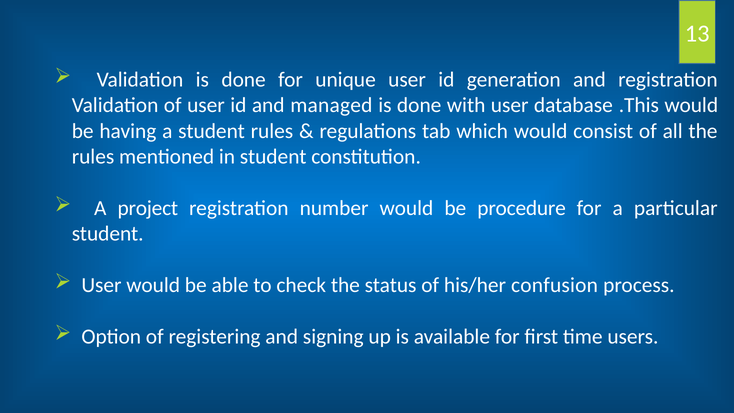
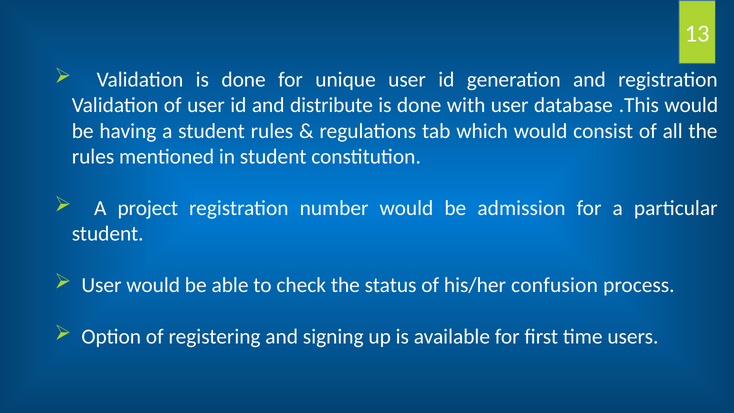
managed: managed -> distribute (332, 105)
procedure: procedure -> admission (521, 208)
